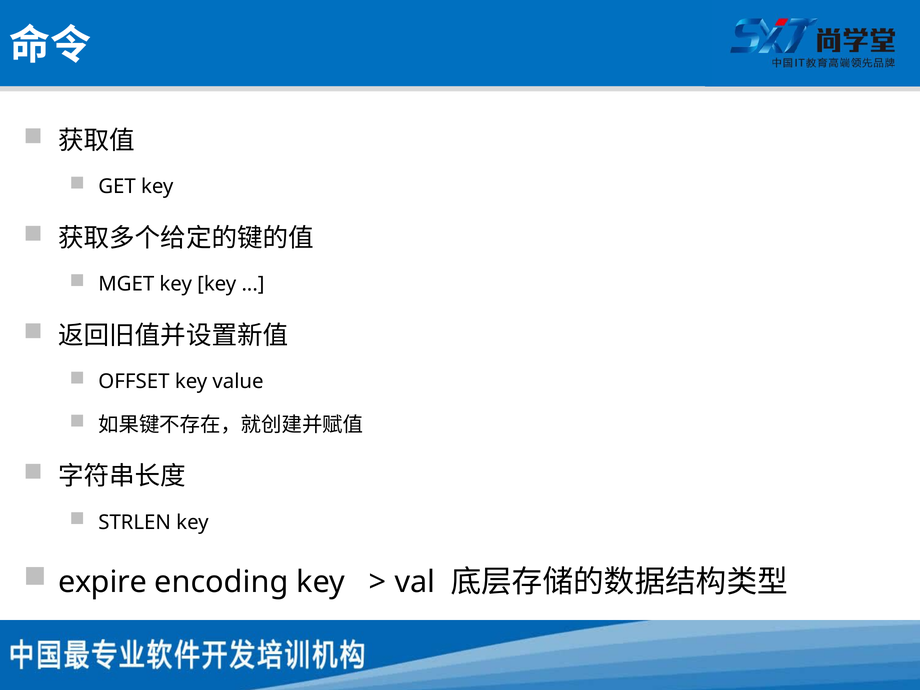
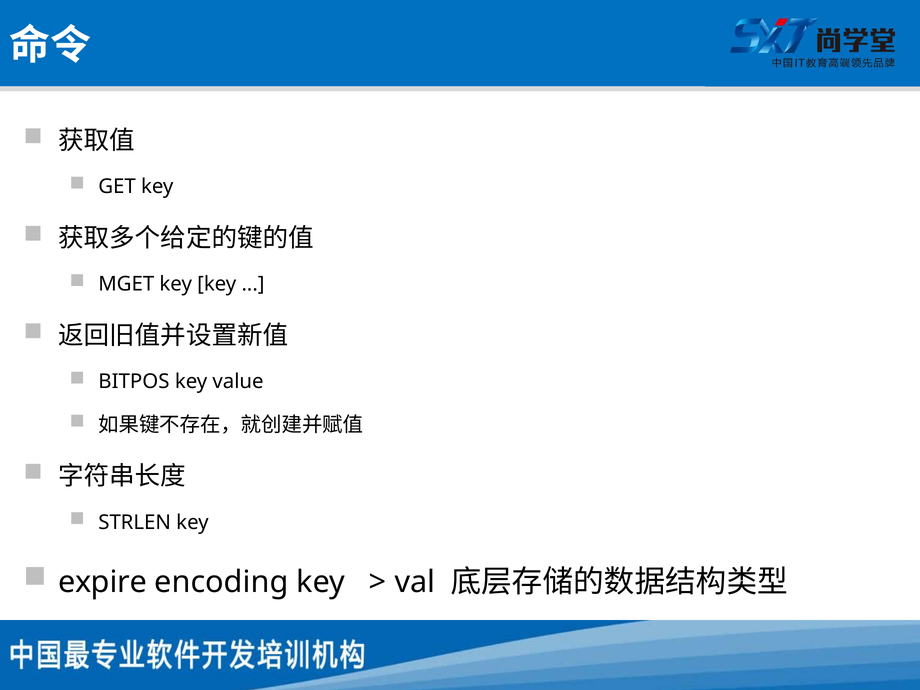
OFFSET: OFFSET -> BITPOS (134, 382)
